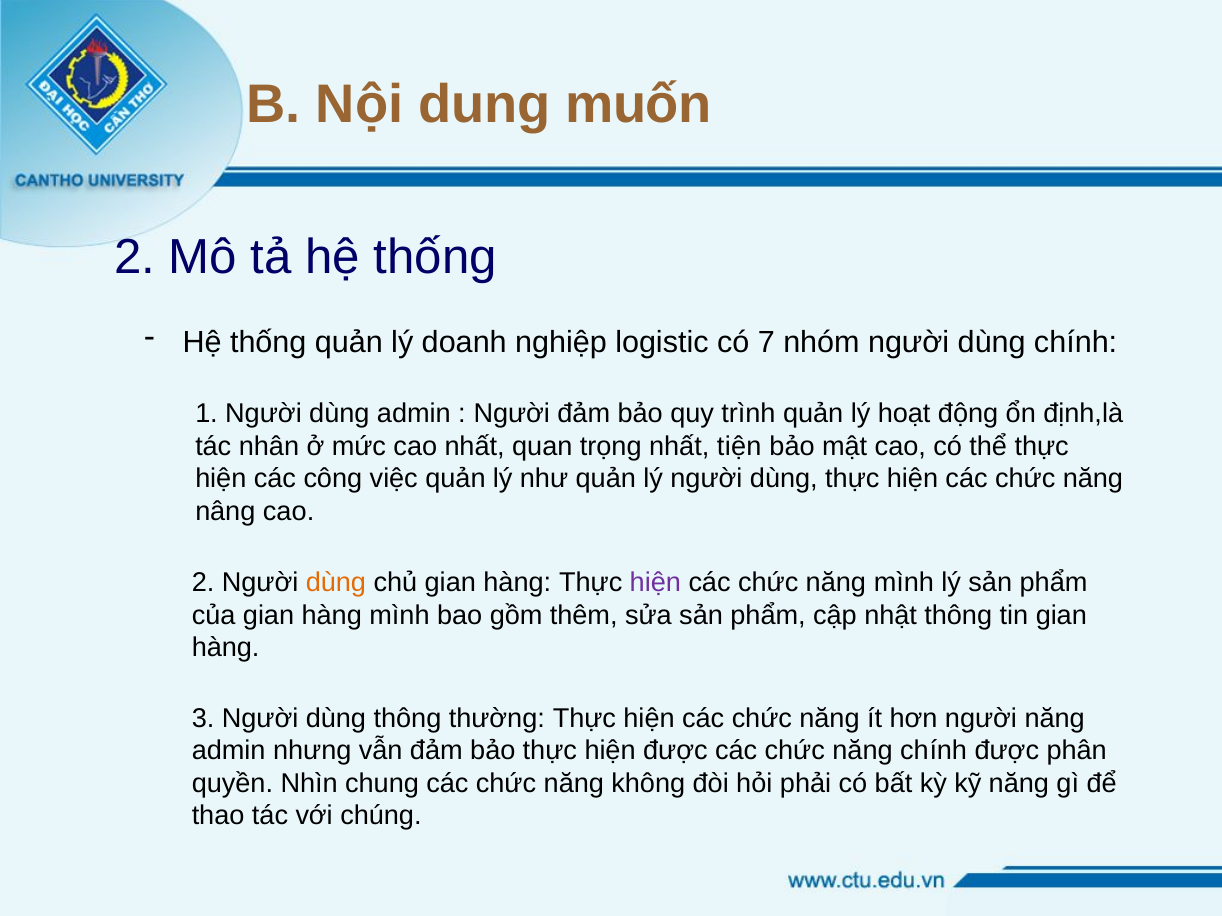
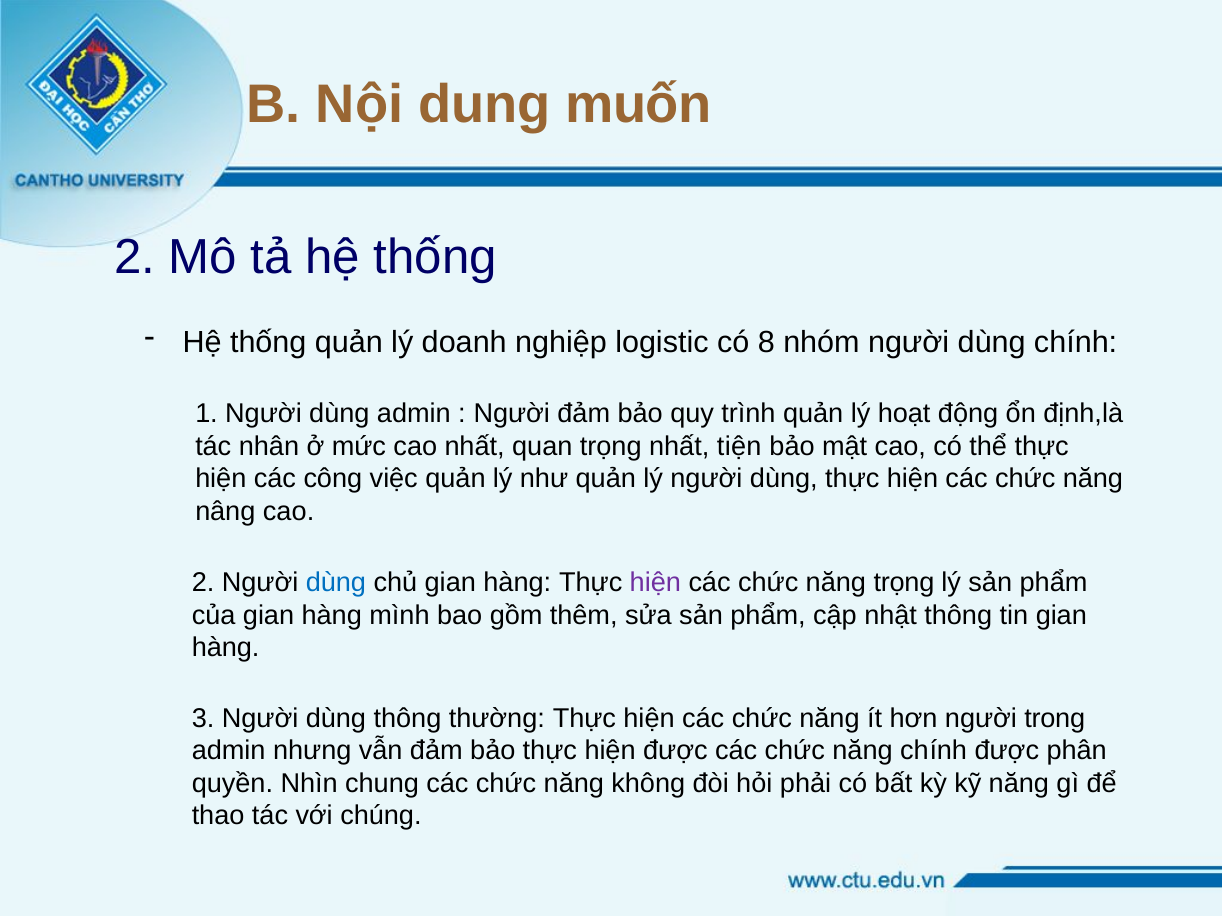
7: 7 -> 8 (766, 342)
dùng colour: orange -> blue (336, 583)
năng mình: mình -> trọng (904, 583)
người năng: năng -> trong (1055, 719)
